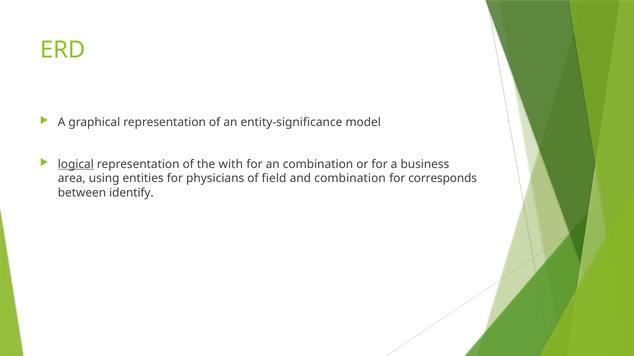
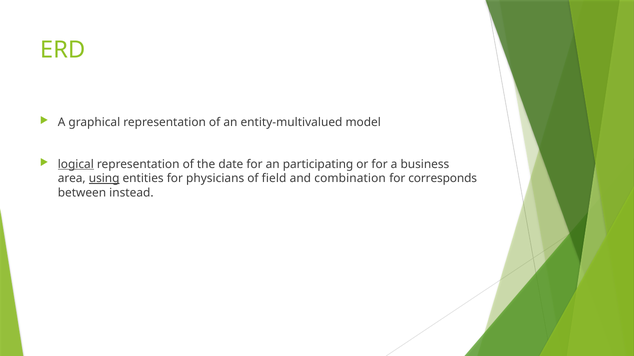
entity-significance: entity-significance -> entity-multivalued (291, 123)
with: with -> date (231, 164)
an combination: combination -> participating (318, 164)
using underline: none -> present (104, 179)
identify: identify -> instead (131, 193)
